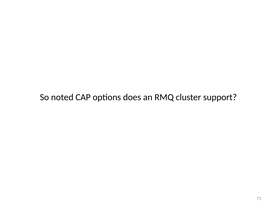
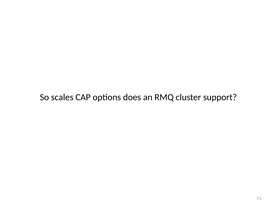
noted: noted -> scales (62, 97)
